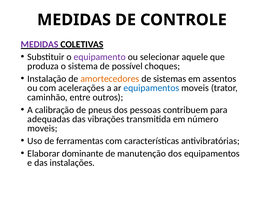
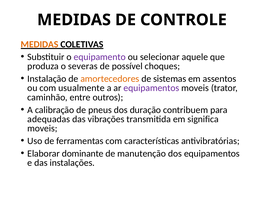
MEDIDAS colour: purple -> orange (40, 44)
sistema: sistema -> severas (83, 66)
acelerações: acelerações -> usualmente (81, 88)
equipamentos colour: blue -> purple (151, 88)
pessoas: pessoas -> duração (145, 110)
número: número -> significa (203, 119)
